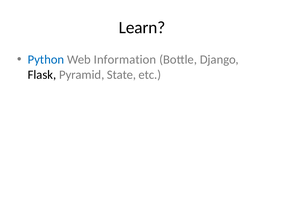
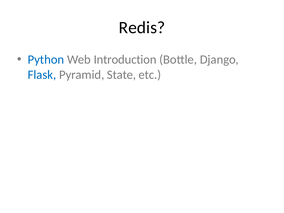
Learn: Learn -> Redis (142, 27)
Information: Information -> Introduction (125, 60)
Flask colour: black -> blue (42, 75)
